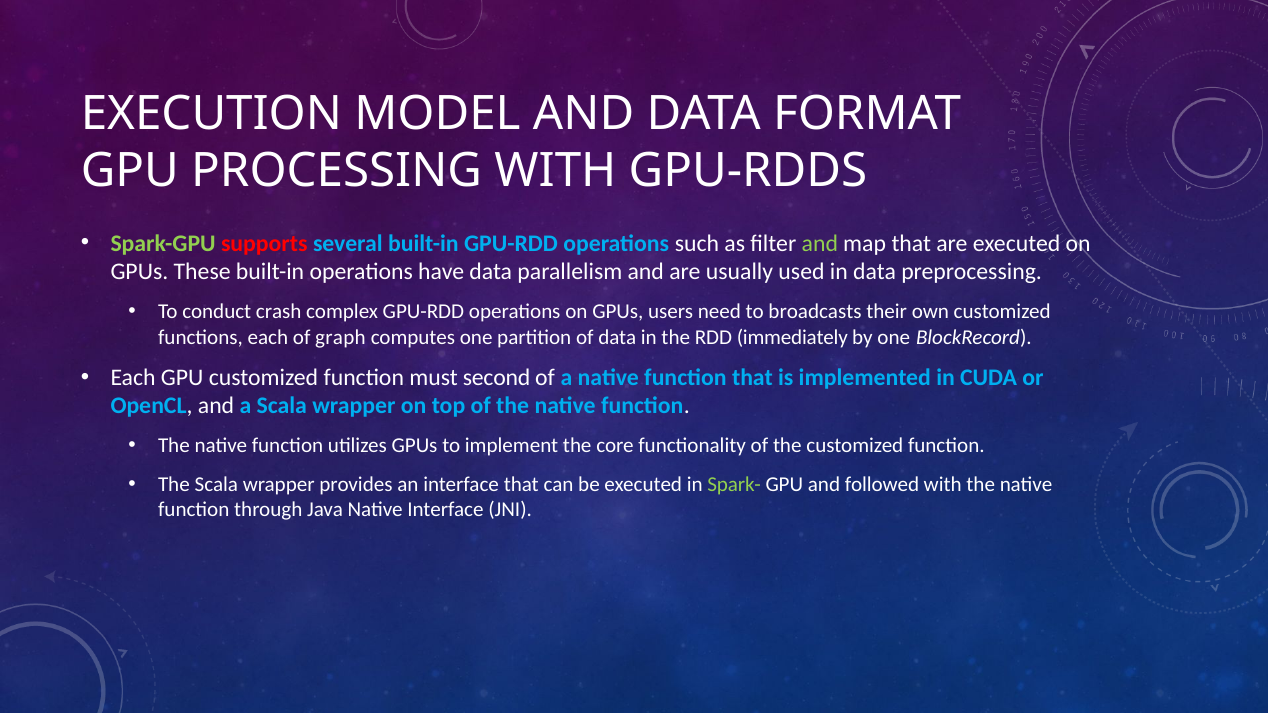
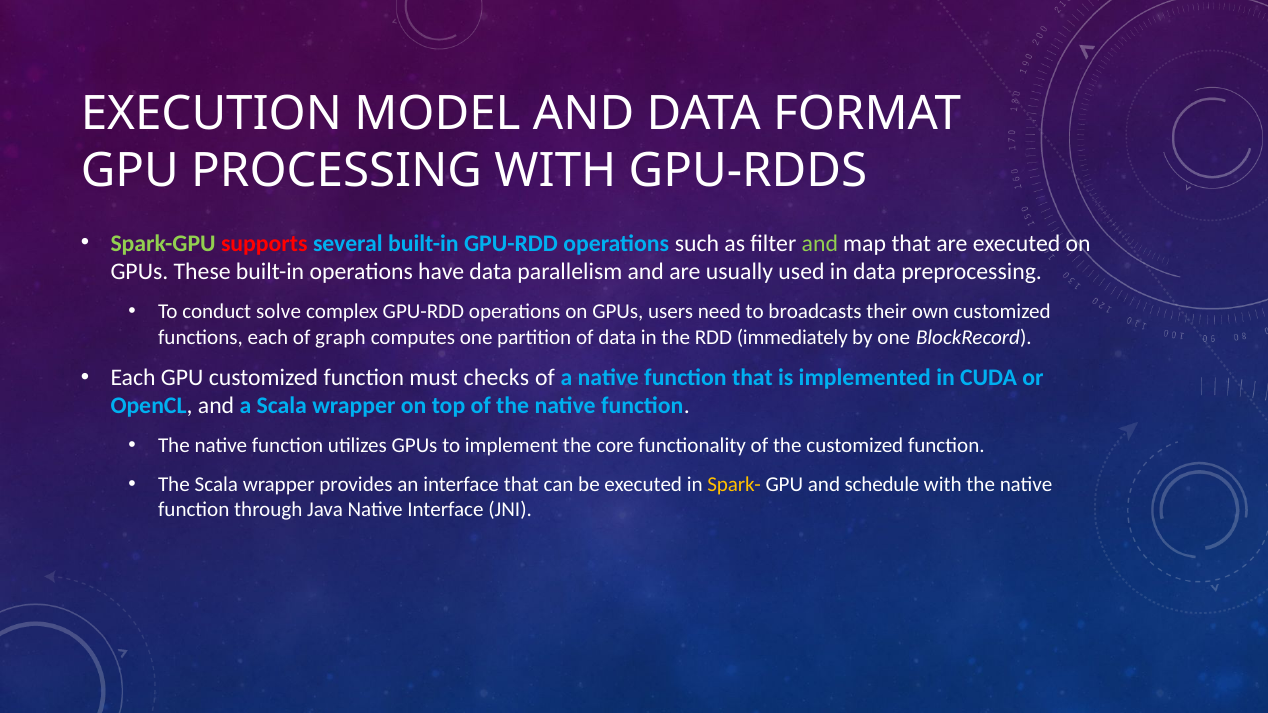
crash: crash -> solve (279, 312)
second: second -> checks (496, 378)
Spark- colour: light green -> yellow (734, 485)
followed: followed -> schedule (882, 485)
